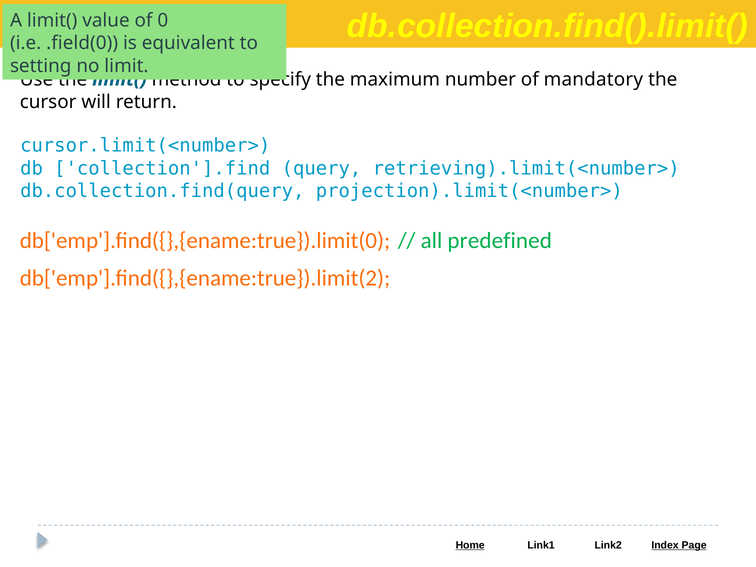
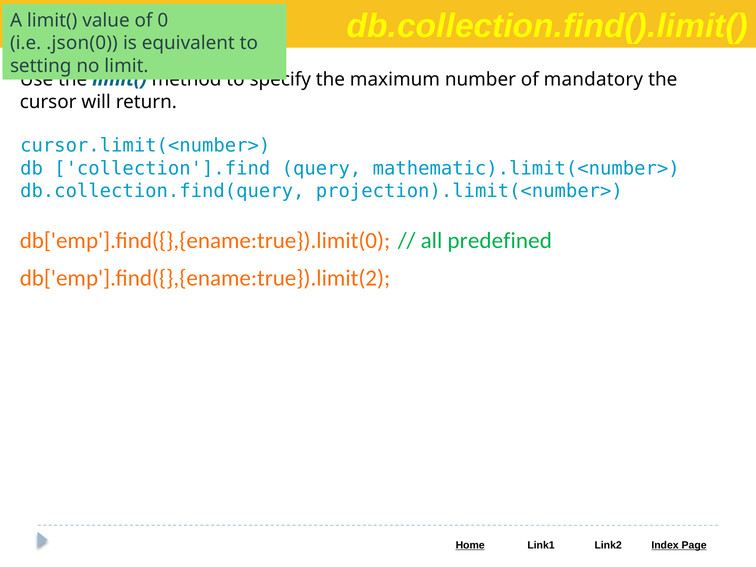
.field(0: .field(0 -> .json(0 (82, 43)
retrieving).limit(<number>: retrieving).limit(<number> -> mathematic).limit(<number> (526, 168)
